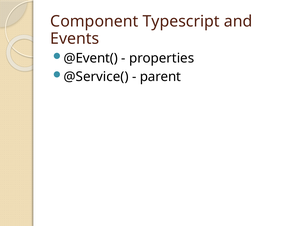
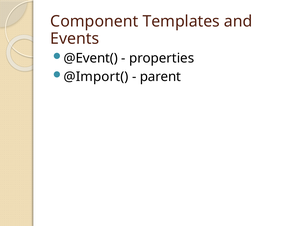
Typescript: Typescript -> Templates (181, 21)
@Service(: @Service( -> @Import( (96, 77)
